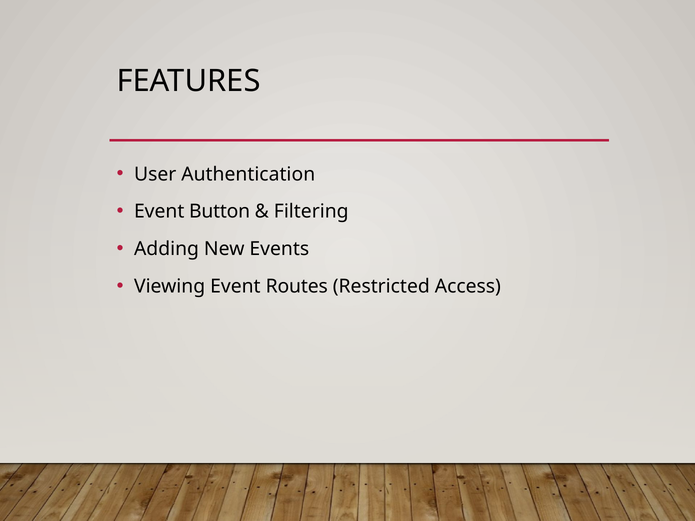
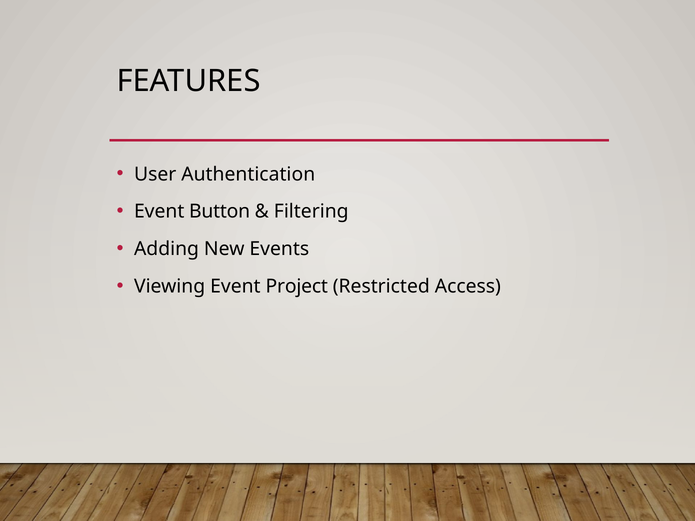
Routes: Routes -> Project (297, 287)
